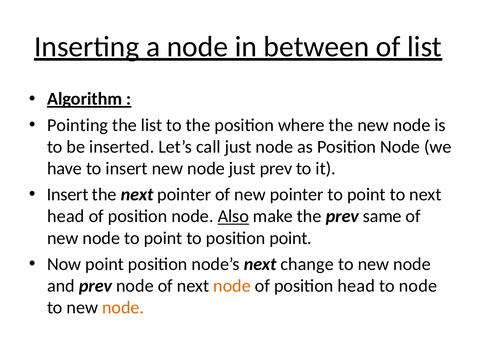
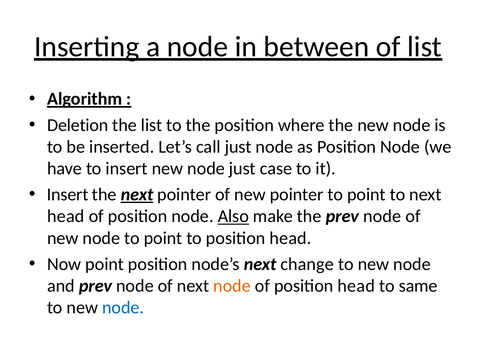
Pointing: Pointing -> Deletion (78, 125)
just prev: prev -> case (276, 169)
next underline: none -> present (137, 195)
the prev same: same -> node (382, 216)
to position point: point -> head (290, 238)
to node: node -> same (418, 286)
node colour: orange -> blue (123, 308)
